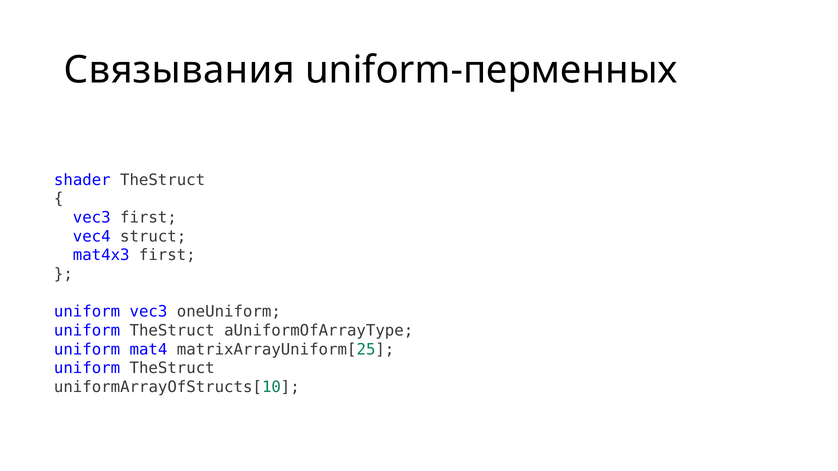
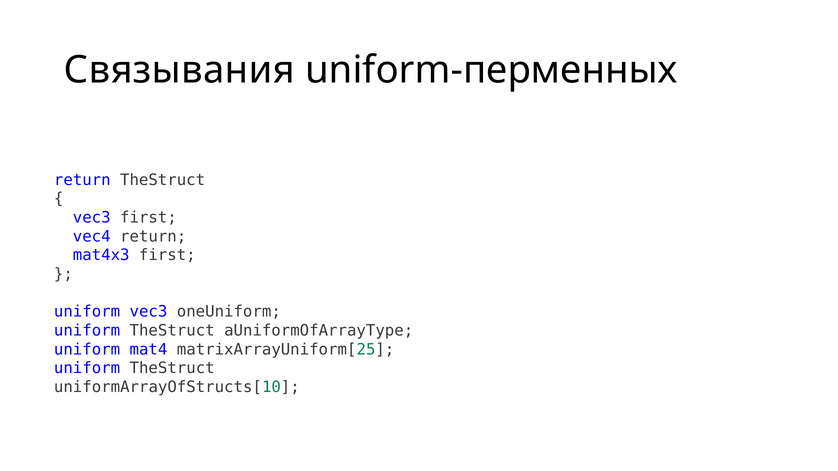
shader: shader -> return (82, 180)
vec4 struct: struct -> return (153, 237)
